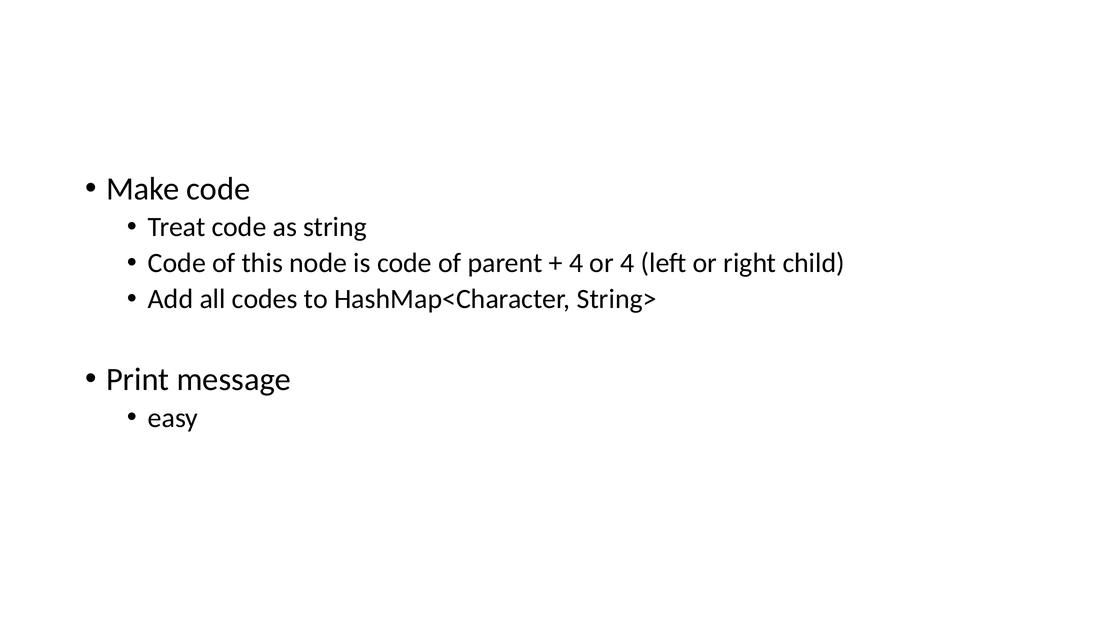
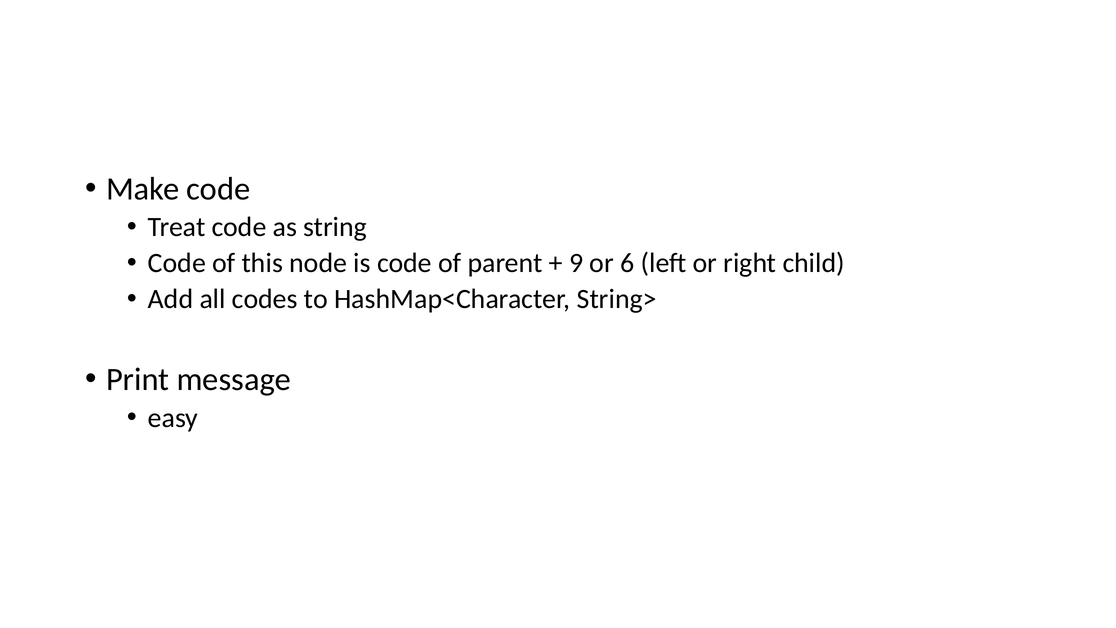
4: 4 -> 9 (576, 263)
or 4: 4 -> 6 (627, 263)
